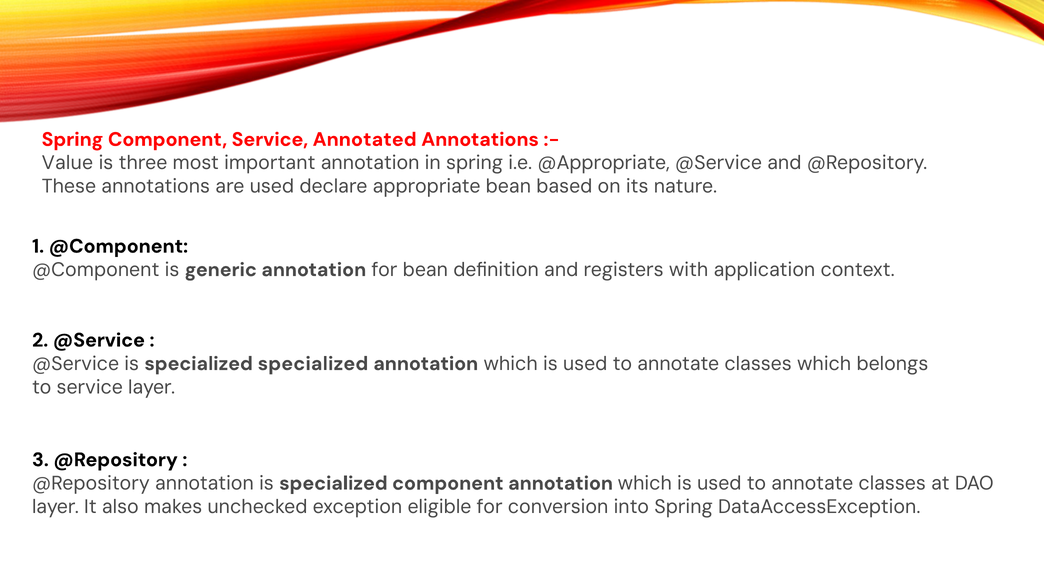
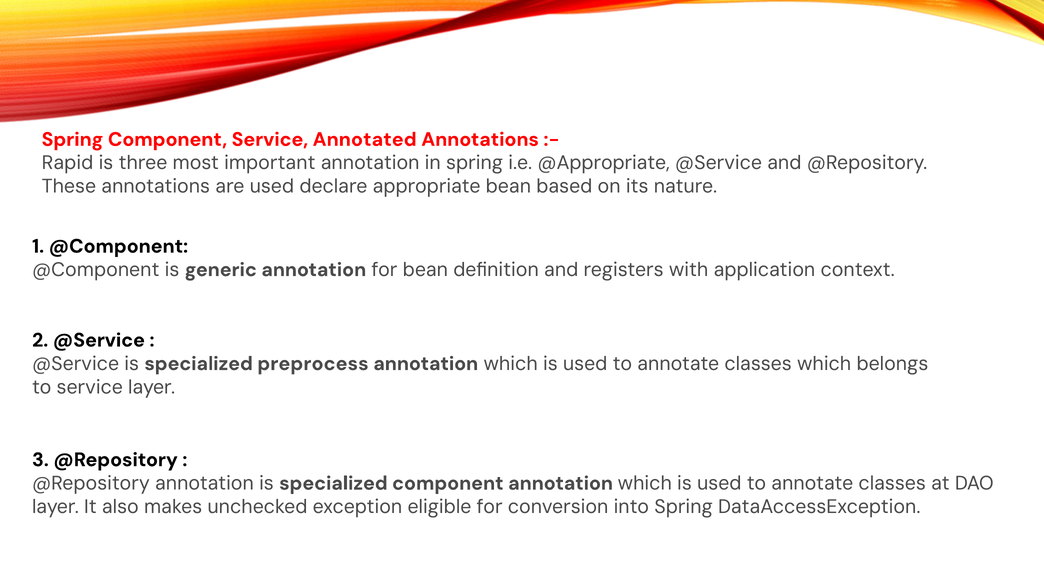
Value: Value -> Rapid (68, 163)
specialized specialized: specialized -> preprocess (313, 364)
